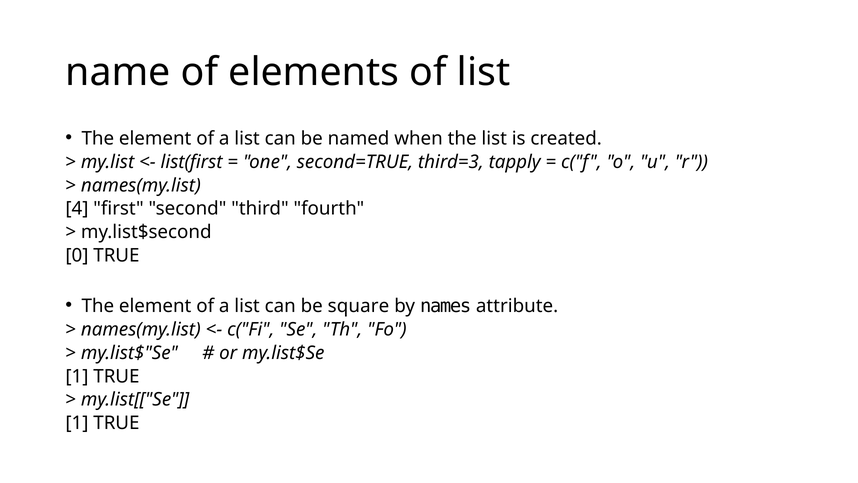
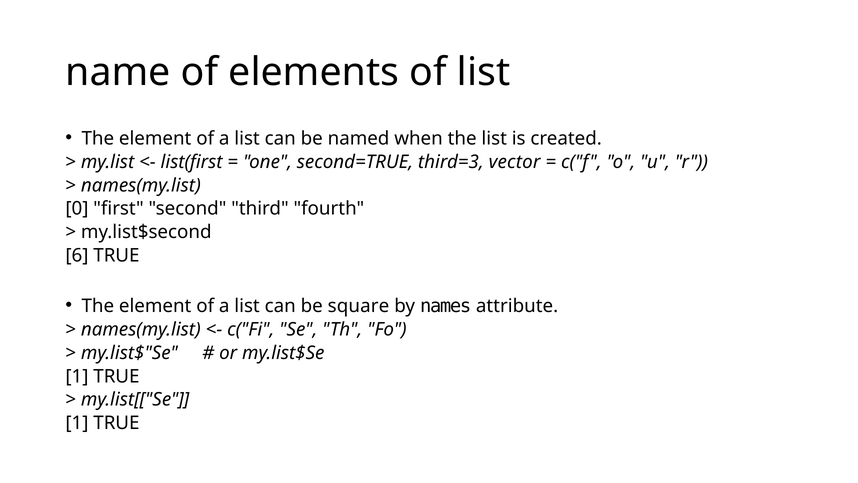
tapply: tapply -> vector (515, 162)
4: 4 -> 0 (77, 209)
0: 0 -> 6 (77, 255)
